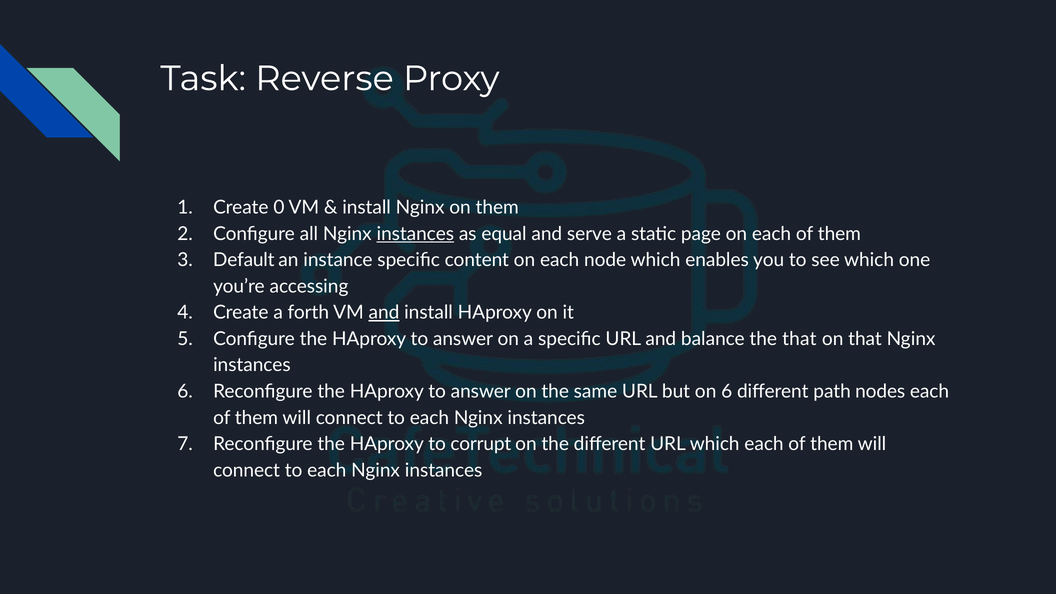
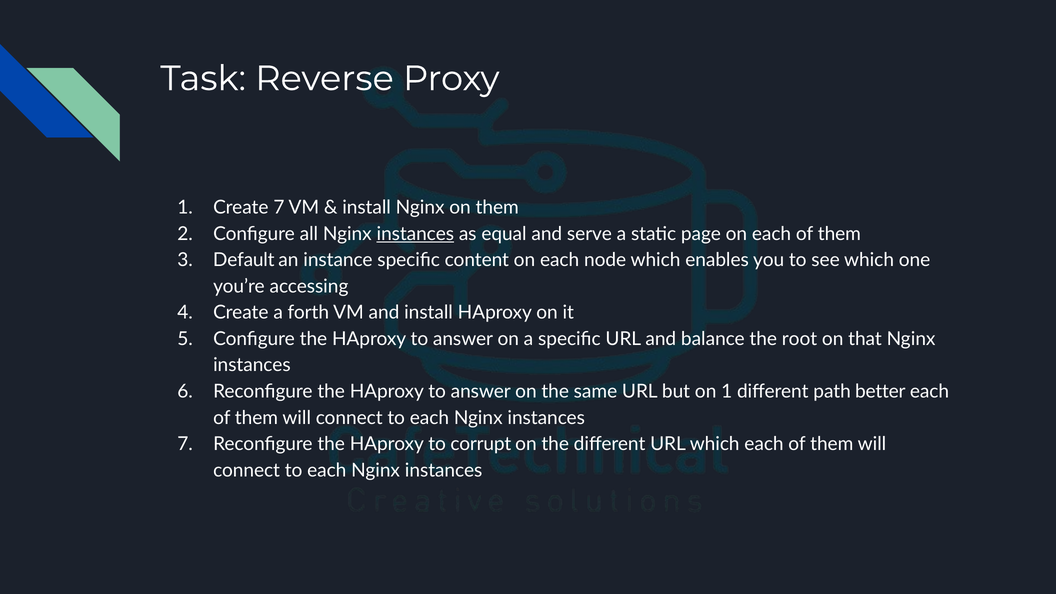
Create 0: 0 -> 7 (279, 208)
and underline: present -> none (384, 313)
the that: that -> root (799, 339)
on 6: 6 -> 1 (727, 391)
nodes: nodes -> better (880, 391)
